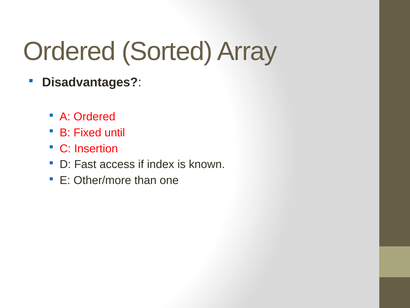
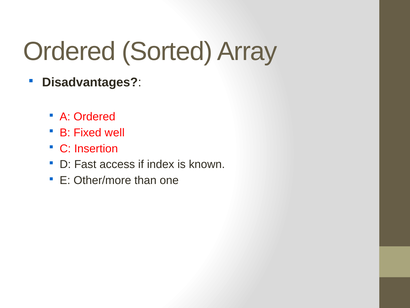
until: until -> well (115, 132)
